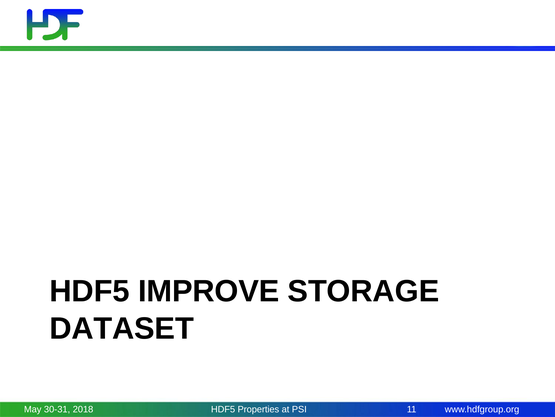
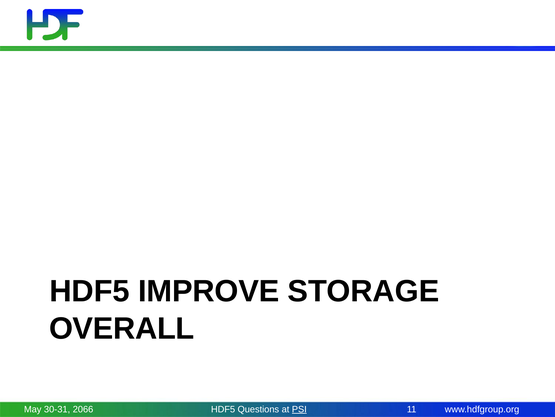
DATASET: DATASET -> OVERALL (122, 328)
2018: 2018 -> 2066 (83, 409)
Properties: Properties -> Questions (258, 409)
PSI underline: none -> present (299, 409)
